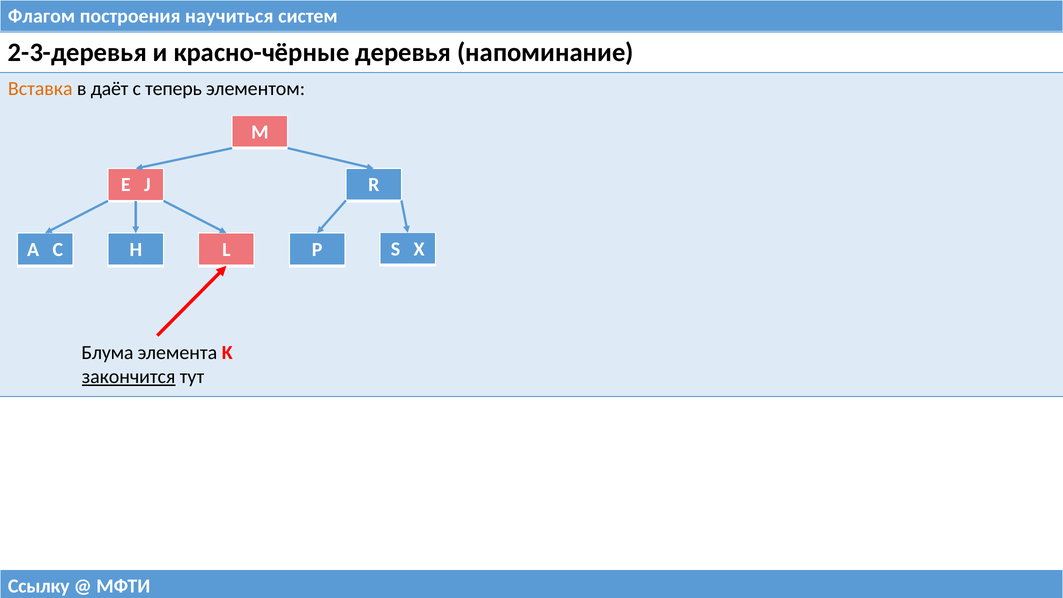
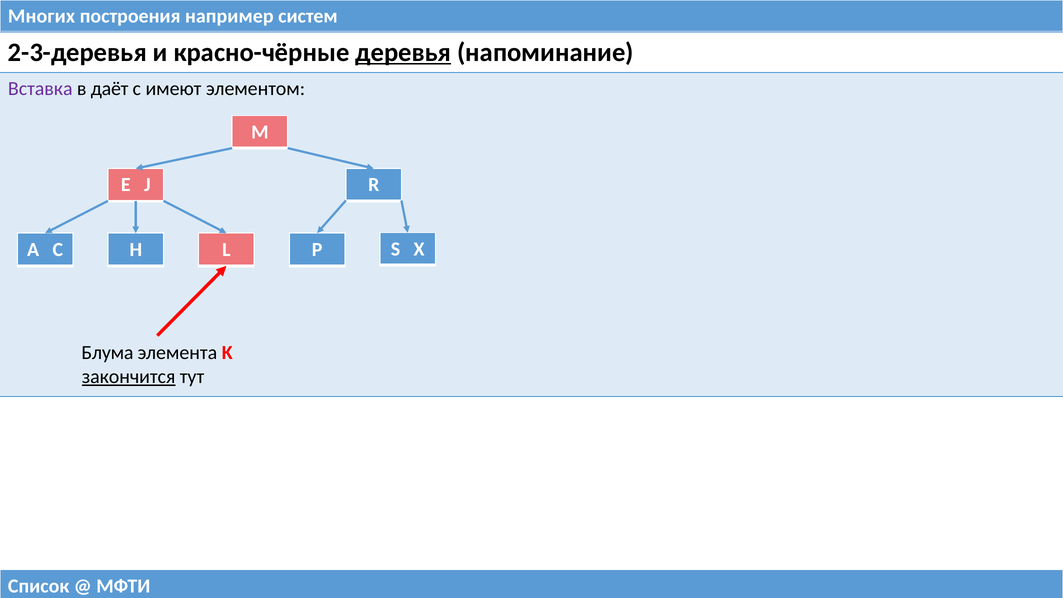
Флагом: Флагом -> Многих (42, 16)
научиться: научиться -> например (229, 16)
деревья underline: none -> present (403, 52)
Вставка colour: orange -> purple (40, 89)
теперь: теперь -> имеют (174, 89)
Ссылку: Ссылку -> Список (39, 586)
